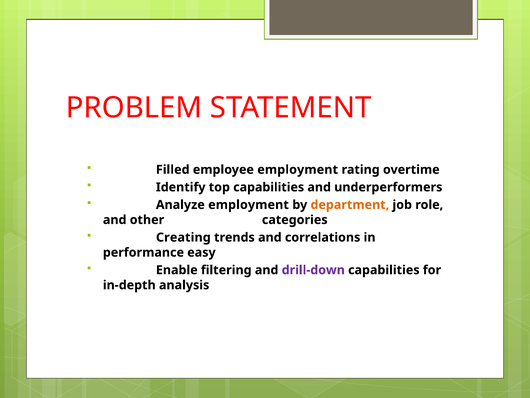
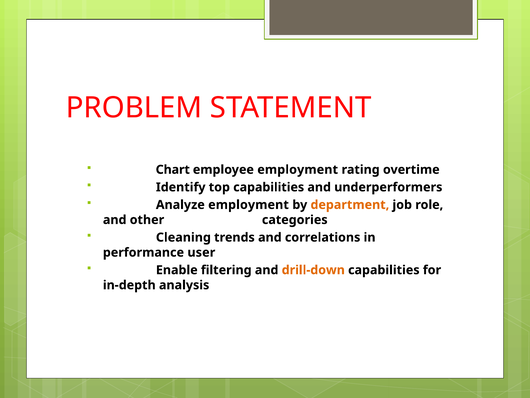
Filled: Filled -> Chart (173, 169)
Creating: Creating -> Cleaning (183, 237)
easy: easy -> user (201, 252)
drill-down colour: purple -> orange (313, 270)
